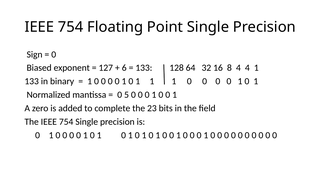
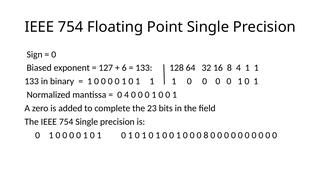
4 4: 4 -> 1 (247, 68)
0 5: 5 -> 4 (127, 95)
1: 1 -> 8 (206, 135)
